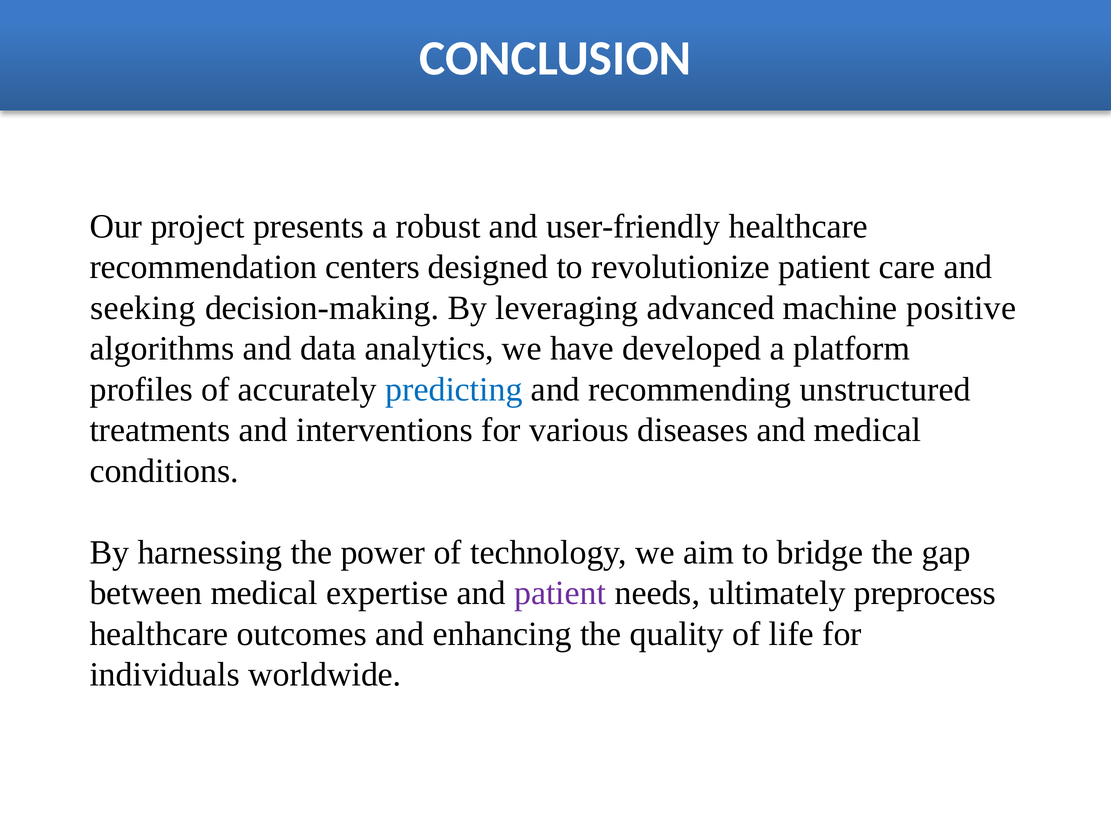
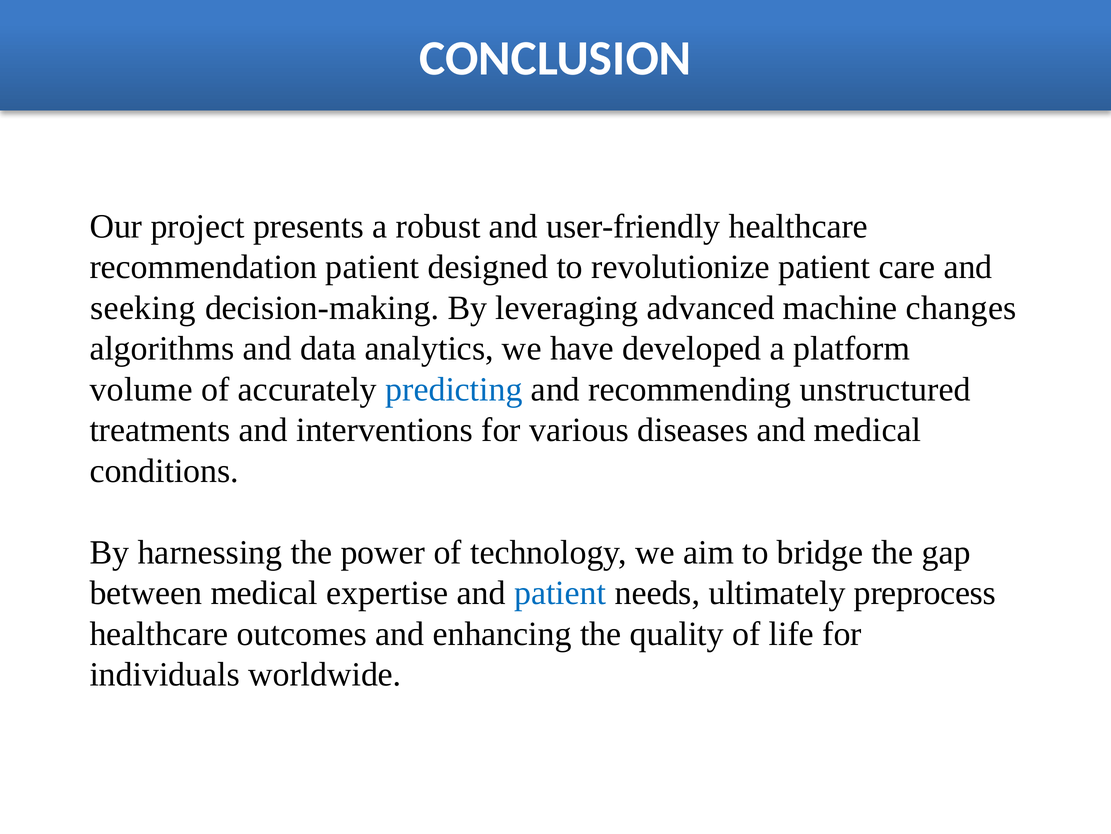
recommendation centers: centers -> patient (372, 267)
positive: positive -> changes (961, 308)
profiles: profiles -> volume (141, 389)
patient colour: purple -> blue (560, 593)
